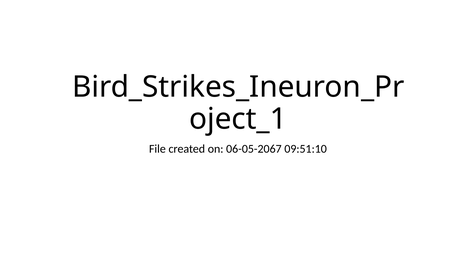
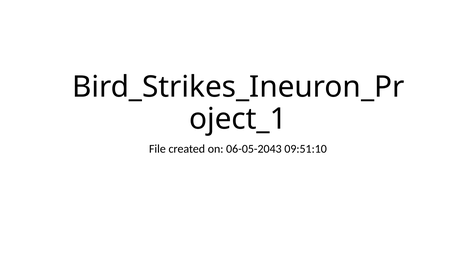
06-05-2067: 06-05-2067 -> 06-05-2043 (254, 149)
